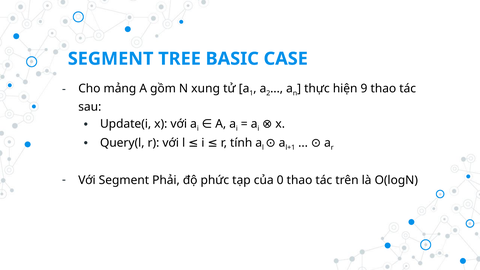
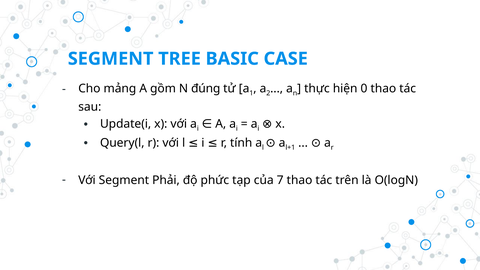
xung: xung -> đúng (206, 89)
9: 9 -> 0 (364, 89)
0: 0 -> 7 (280, 180)
